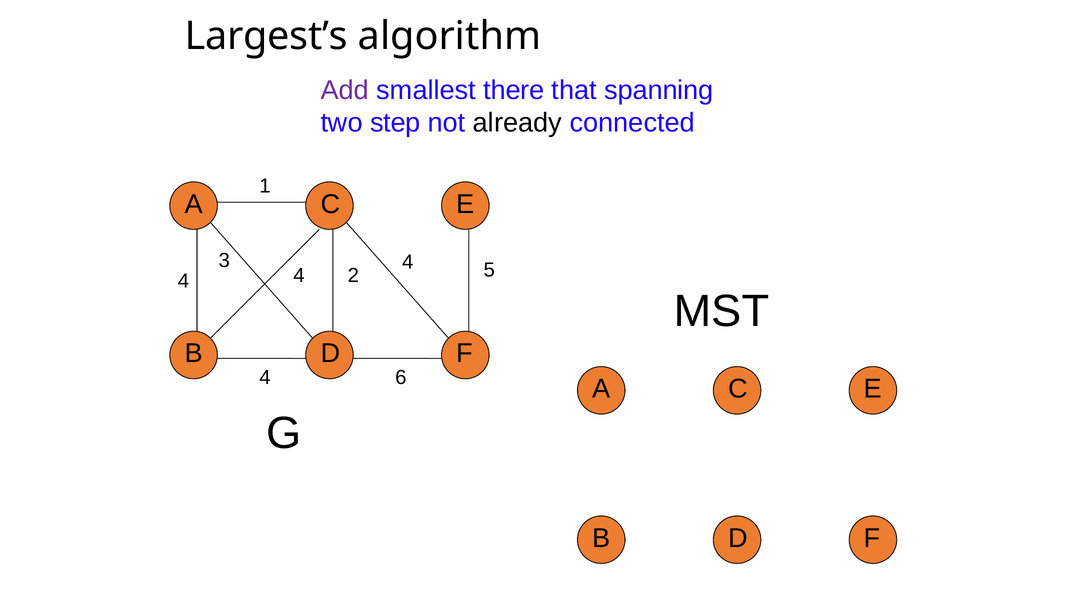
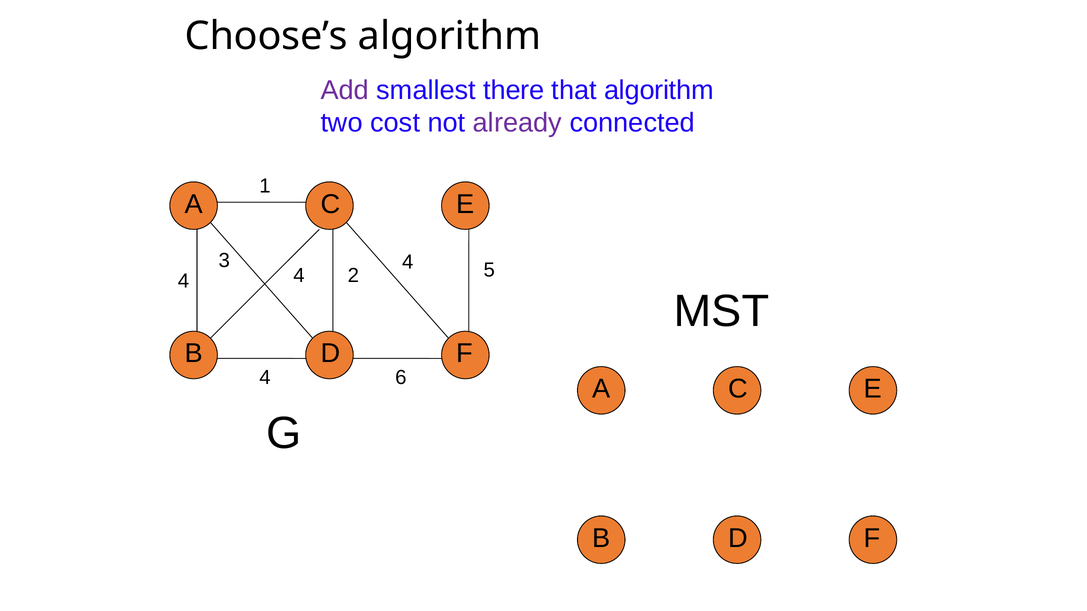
Largest’s: Largest’s -> Choose’s (266, 36)
that spanning: spanning -> algorithm (659, 90)
step: step -> cost (395, 123)
already colour: black -> purple (517, 123)
